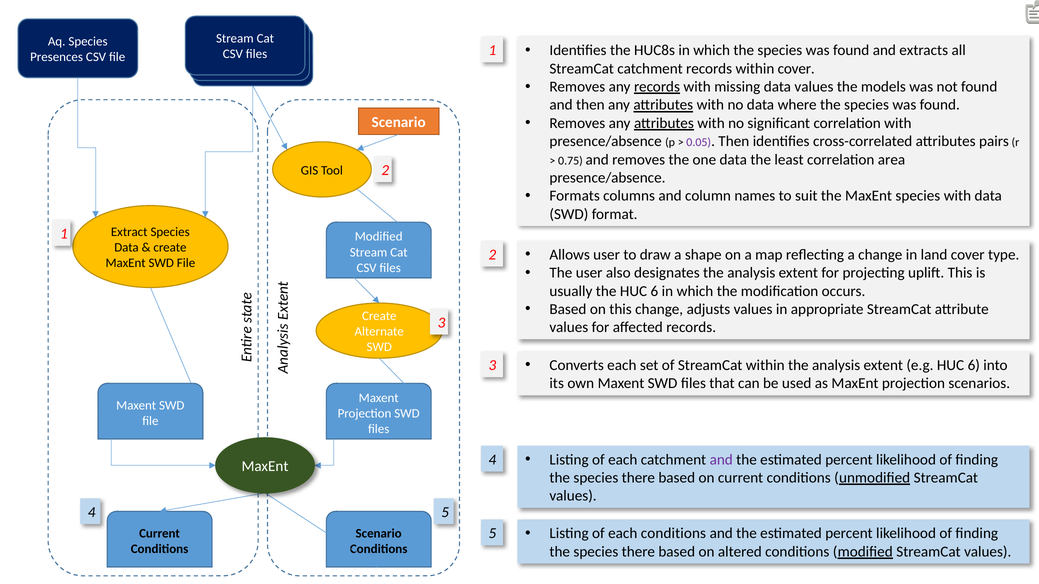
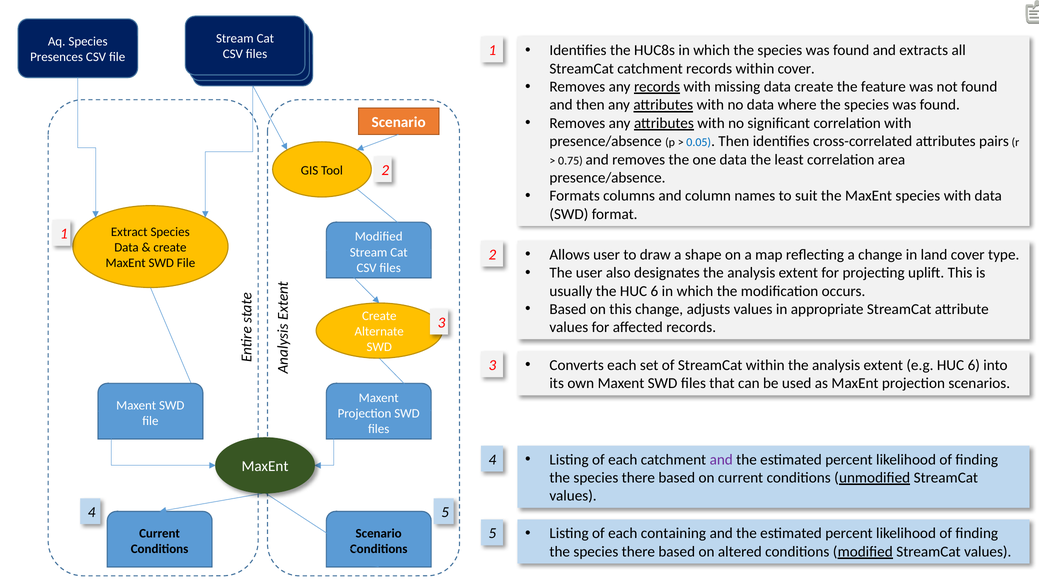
data values: values -> create (814, 87)
models: models -> feature (883, 87)
0.05 colour: purple -> blue (699, 143)
each conditions: conditions -> containing (673, 534)
